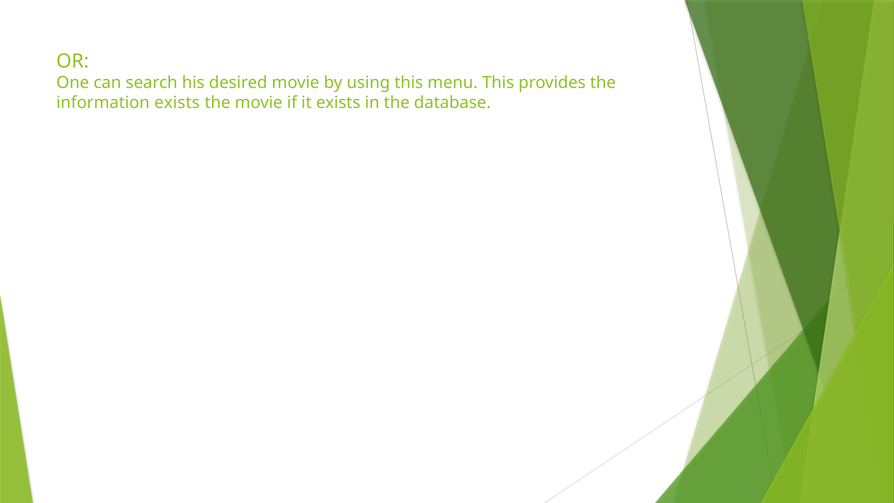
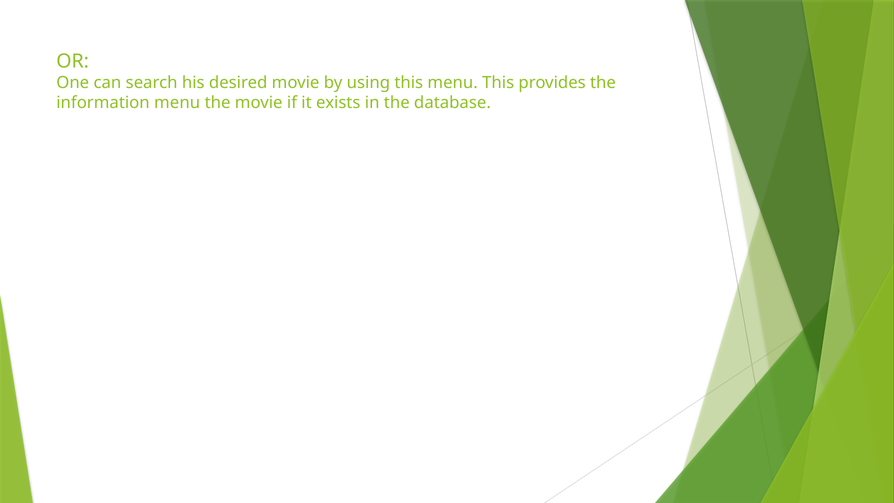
information exists: exists -> menu (177, 103)
